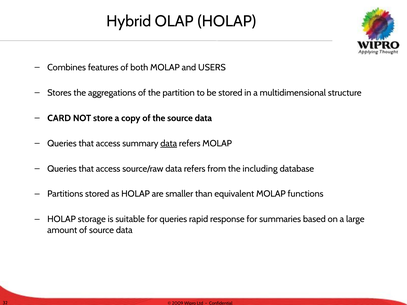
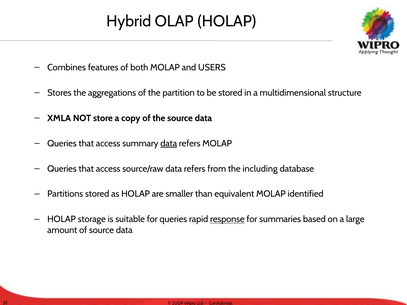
CARD: CARD -> XMLA (59, 118)
functions: functions -> identified (306, 194)
response underline: none -> present (227, 219)
